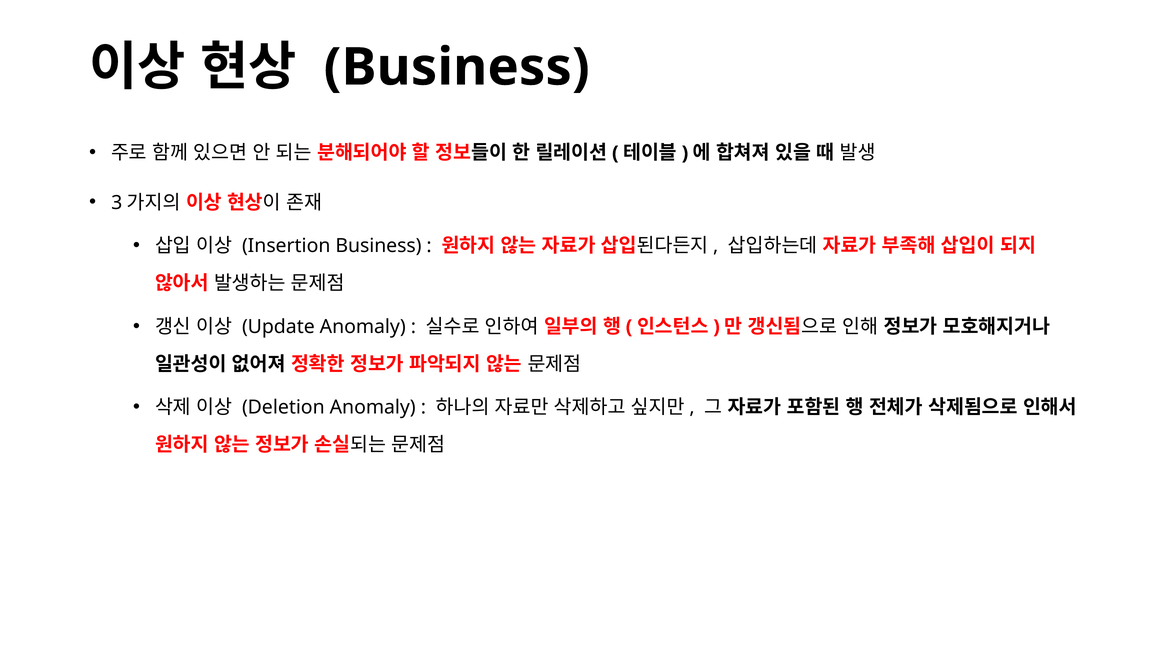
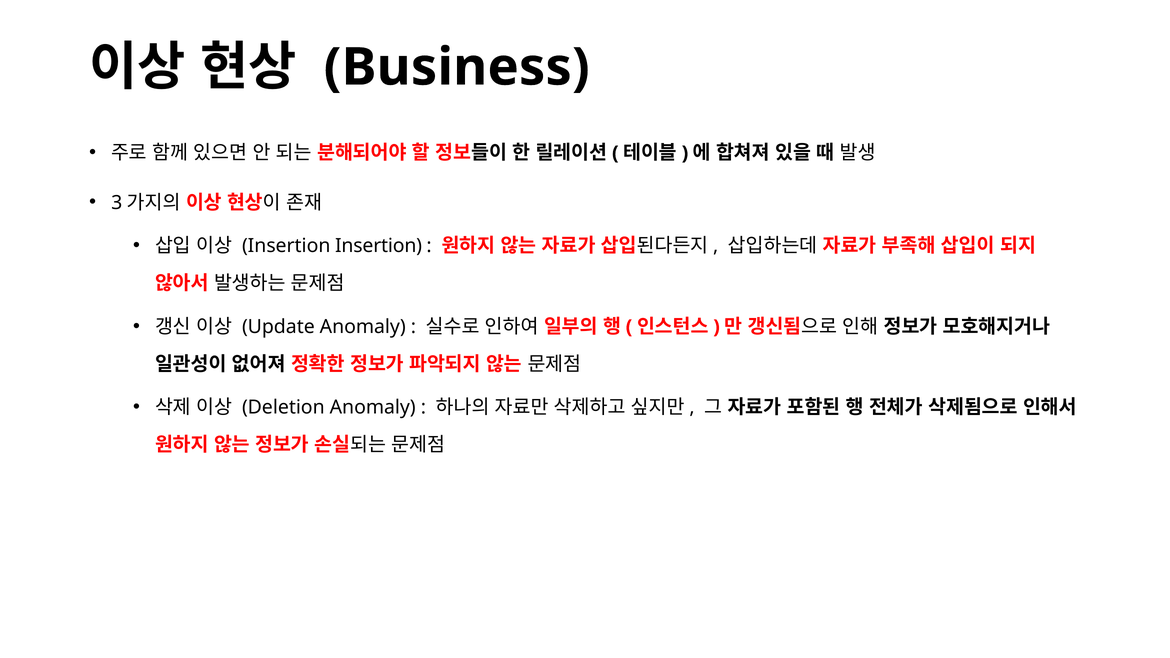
Insertion Business: Business -> Insertion (379, 246)
